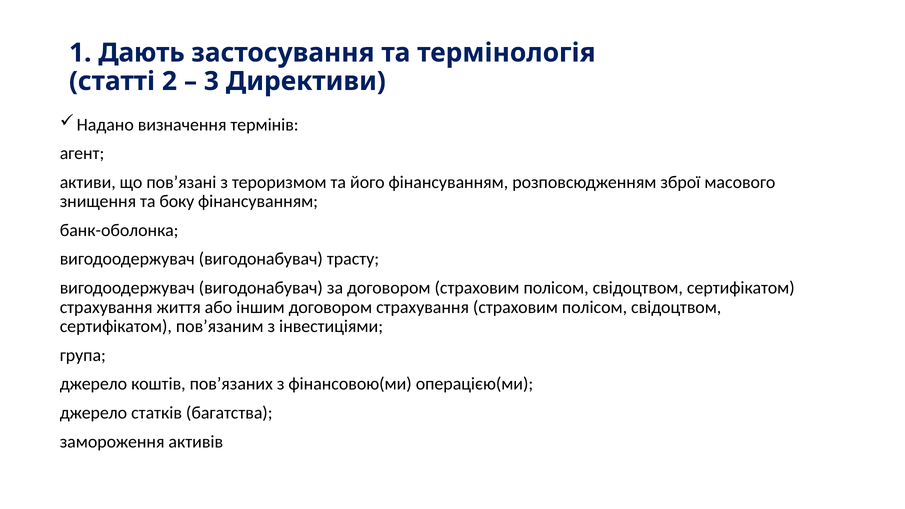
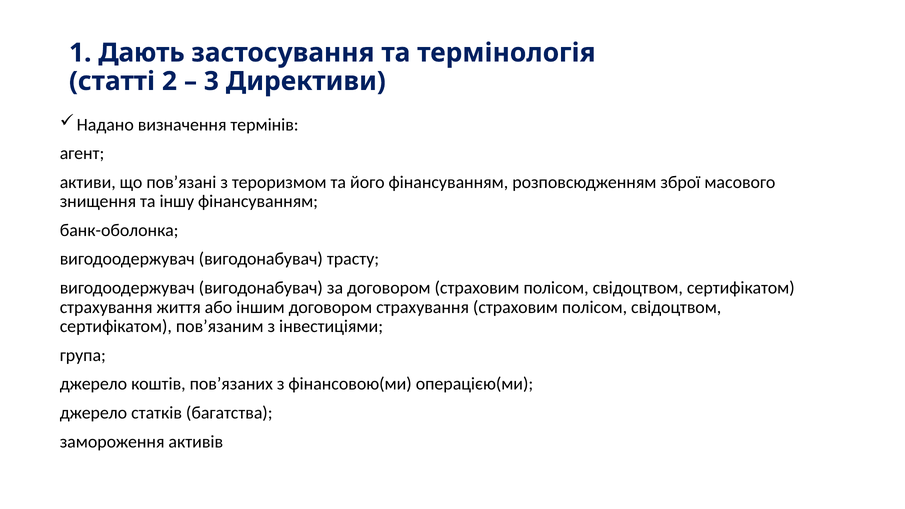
боку: боку -> іншу (177, 202)
